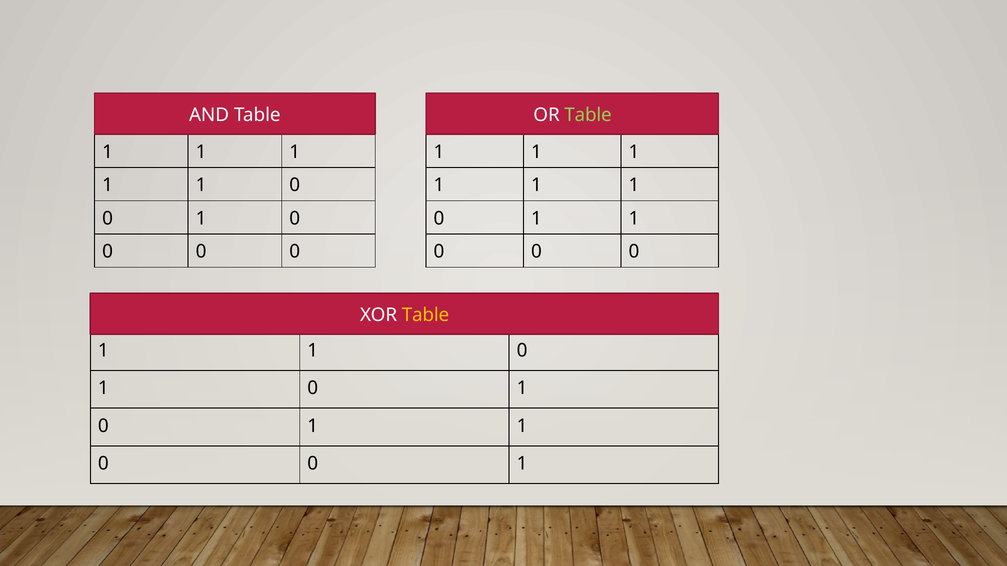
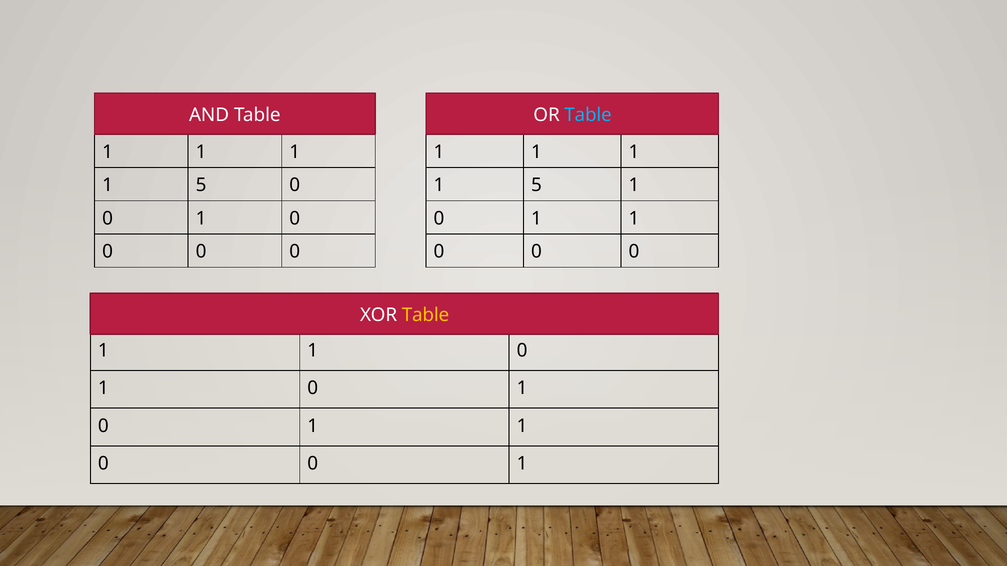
Table colour: light green -> light blue (588, 115)
1: 1 -> 5 (201, 185)
1: 1 -> 5 (537, 185)
